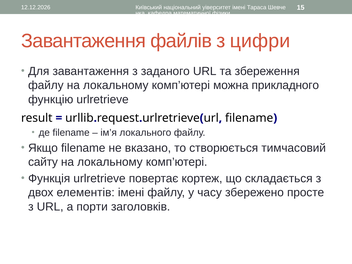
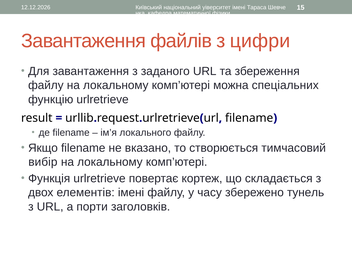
прикладного: прикладного -> спеціальних (285, 85)
сайту: сайту -> вибір (43, 162)
просте: просте -> тунель (306, 193)
